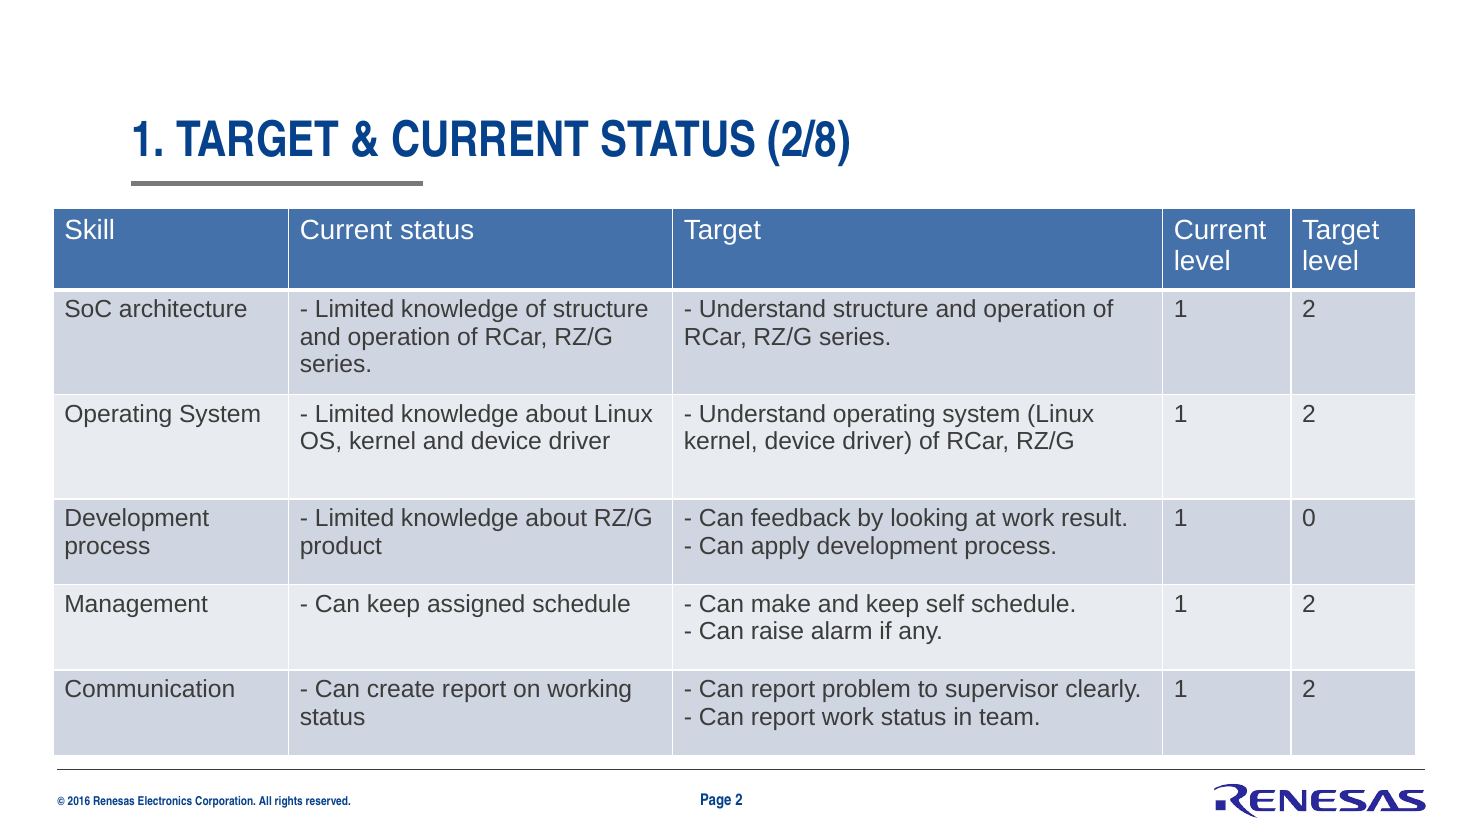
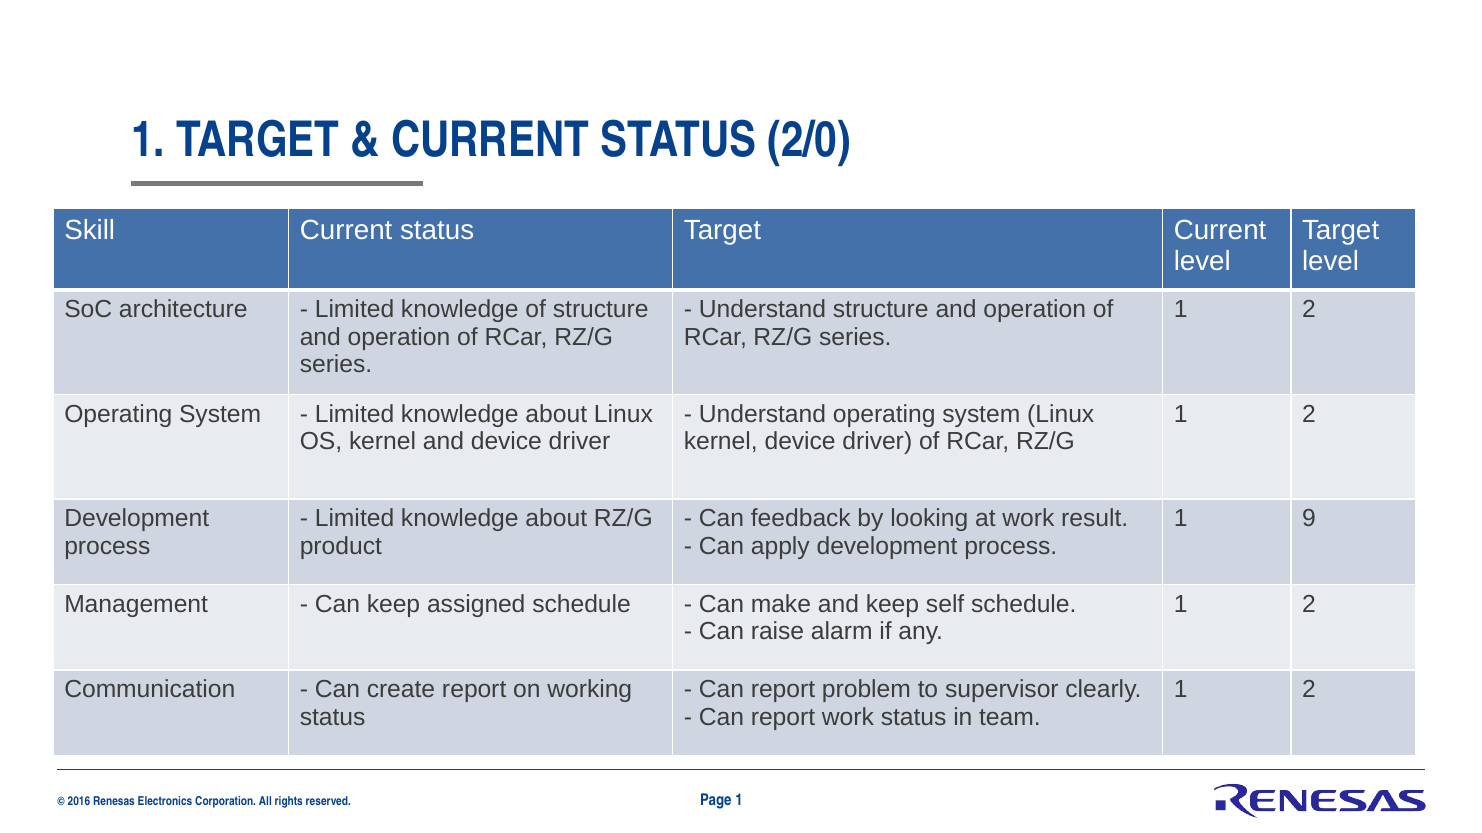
2/8: 2/8 -> 2/0 (809, 141)
0: 0 -> 9 (1309, 519)
Page 2: 2 -> 1 (739, 801)
